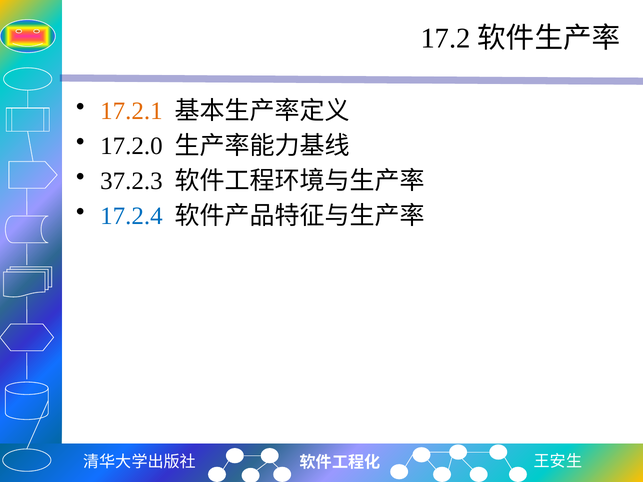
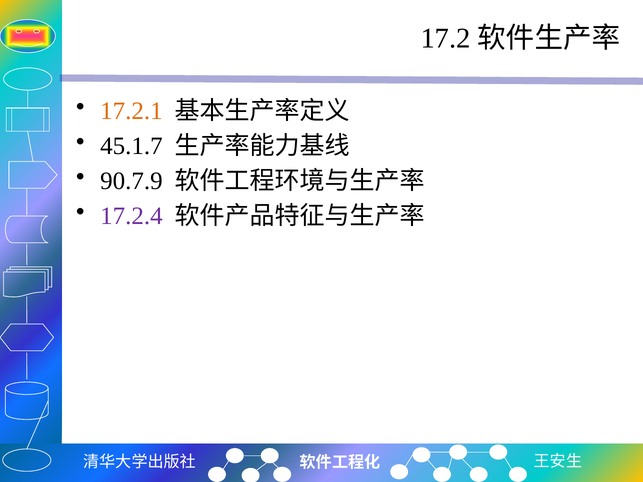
17.2.0: 17.2.0 -> 45.1.7 (131, 146)
37.2.3: 37.2.3 -> 90.7.9 (131, 181)
17.2.4 colour: blue -> purple (131, 216)
